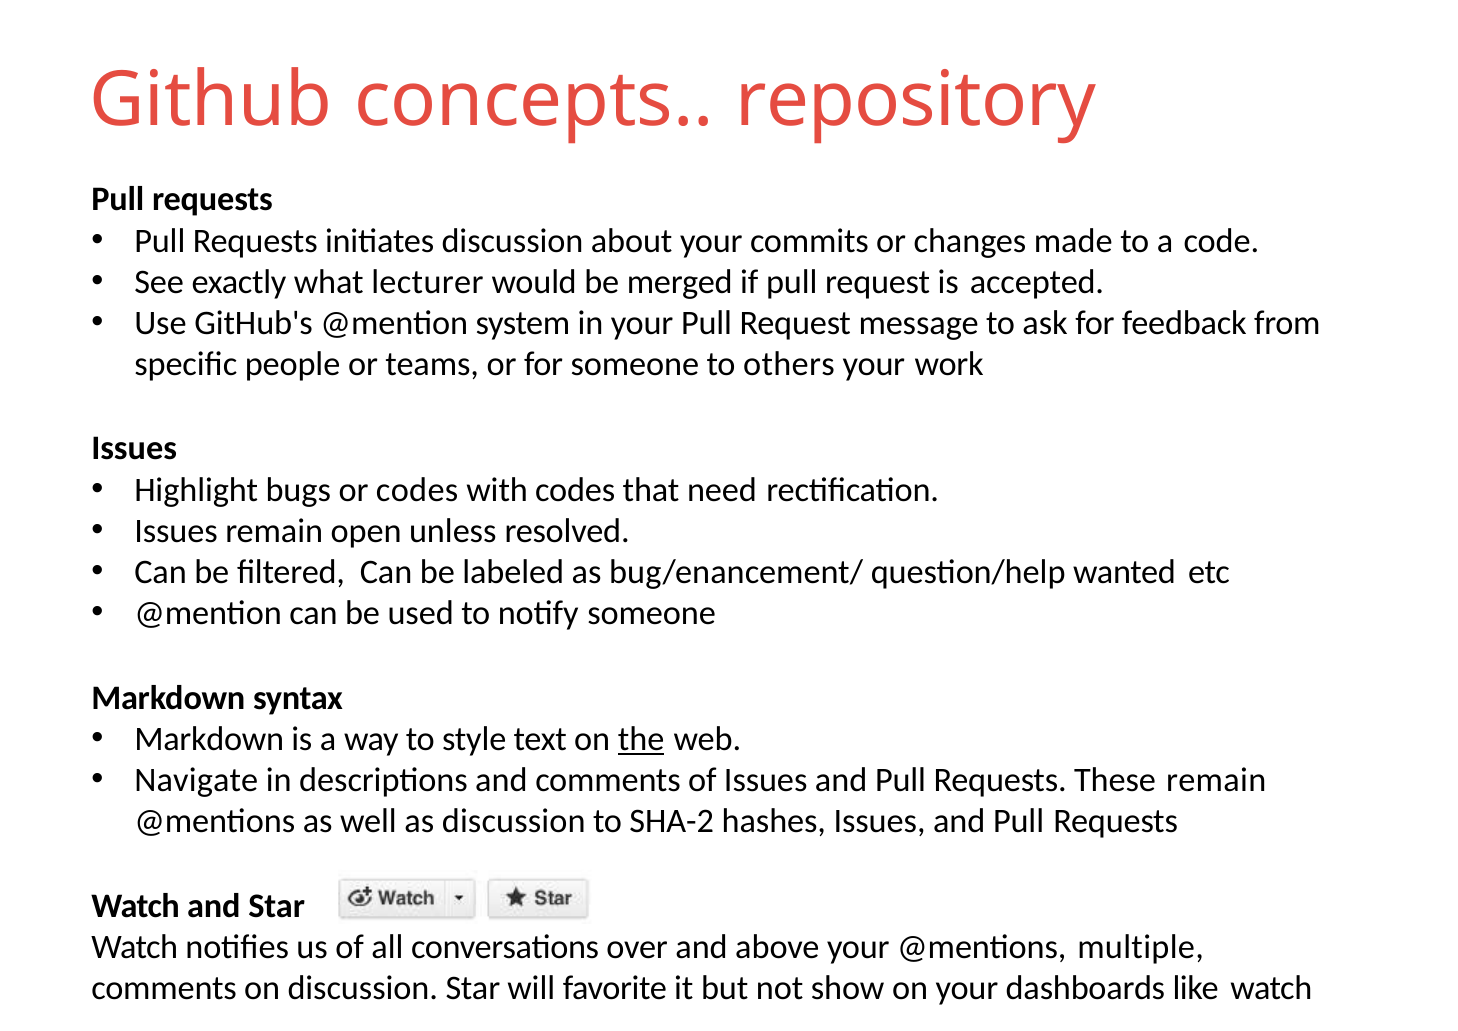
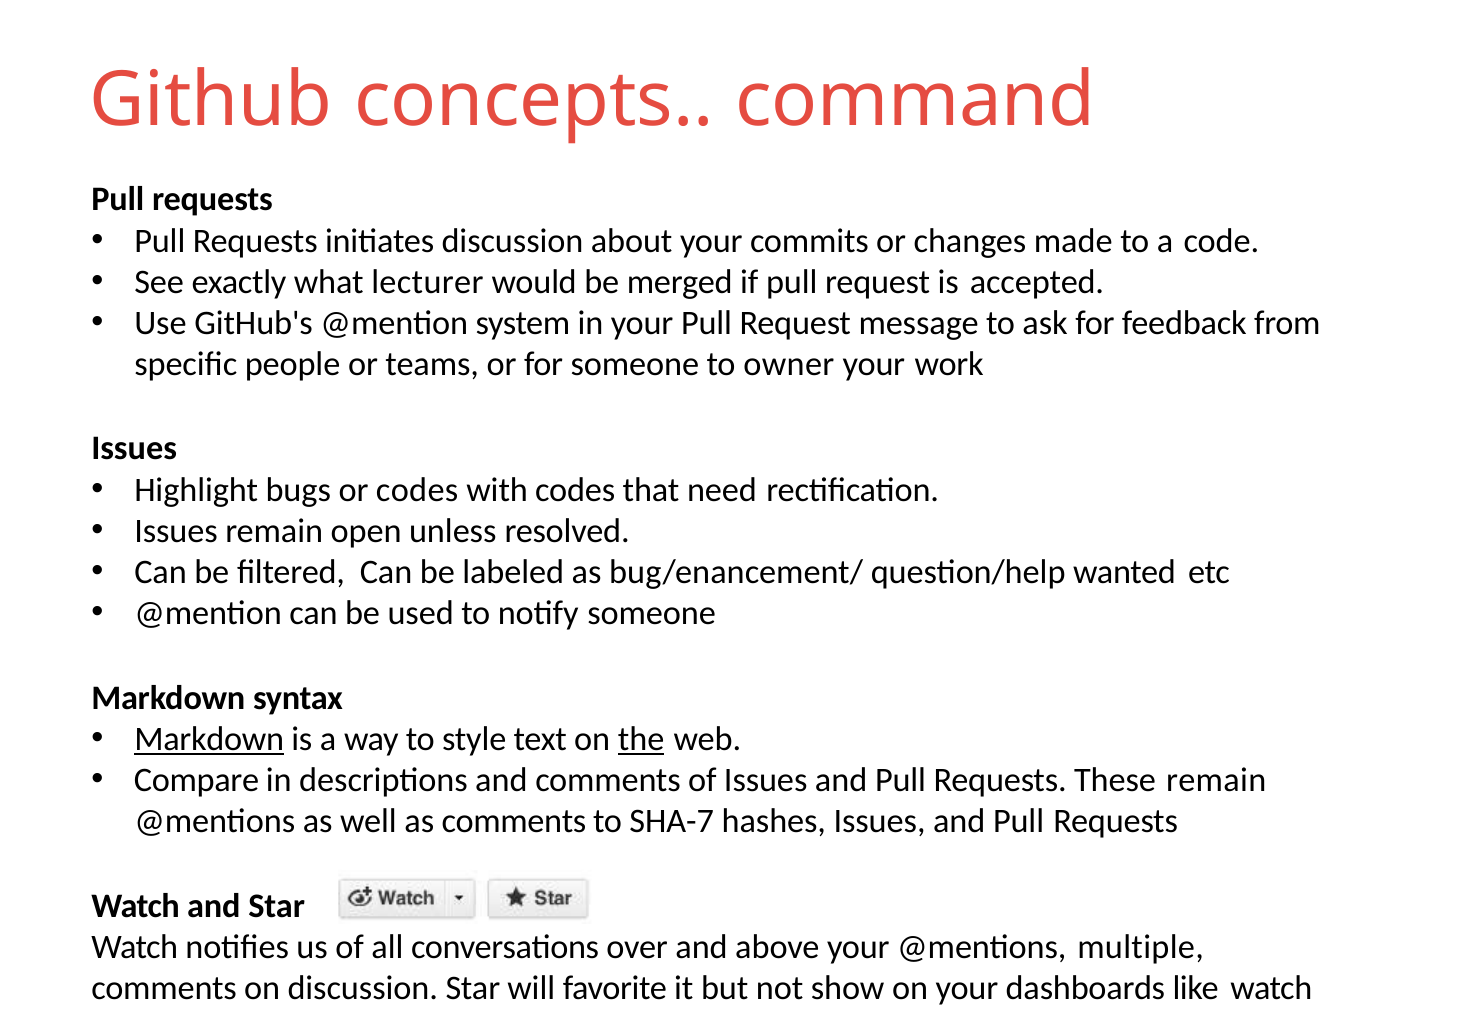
repository: repository -> command (915, 100)
others: others -> owner (789, 364)
Markdown underline: none -> present (209, 739)
Navigate: Navigate -> Compare (197, 780)
as discussion: discussion -> comments (514, 822)
SHA-2: SHA-2 -> SHA-7 (672, 822)
